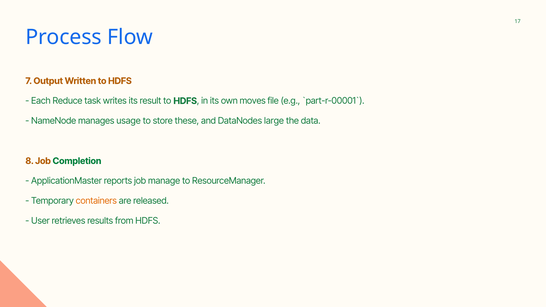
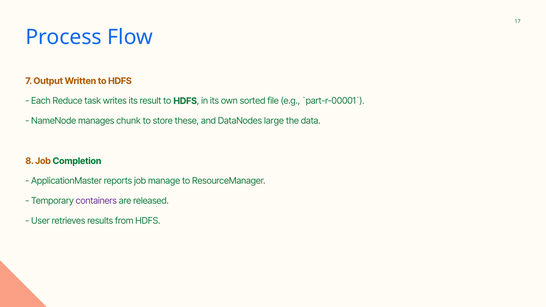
moves: moves -> sorted (253, 101)
usage: usage -> chunk (129, 121)
containers colour: orange -> purple (96, 201)
